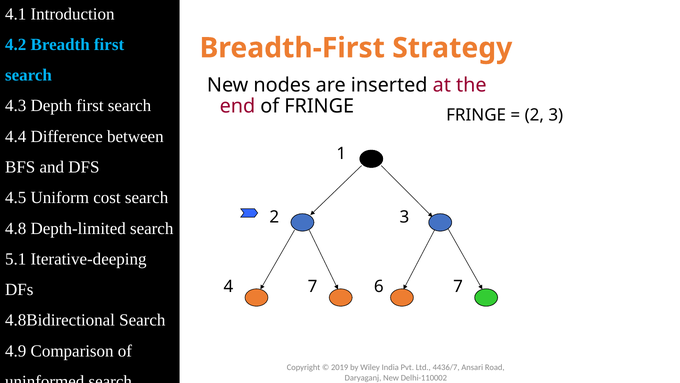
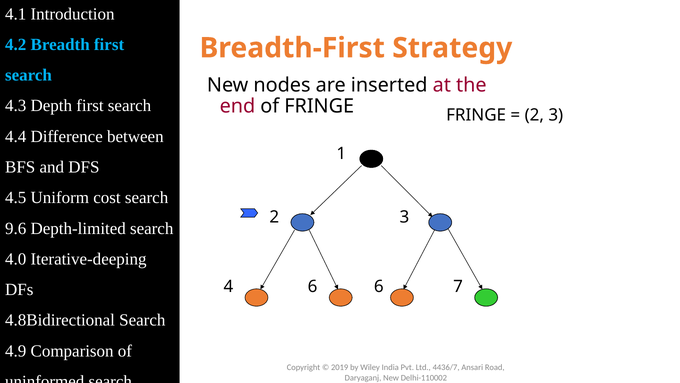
4.8: 4.8 -> 9.6 (16, 228)
5.1: 5.1 -> 4.0 (16, 259)
4 7: 7 -> 6 (313, 286)
